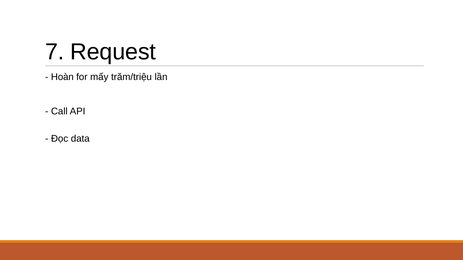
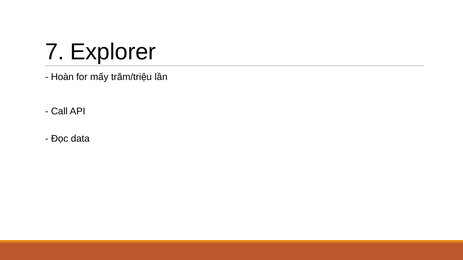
Request: Request -> Explorer (113, 52)
